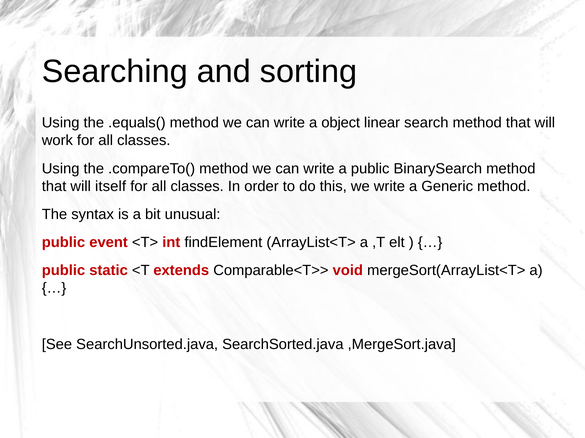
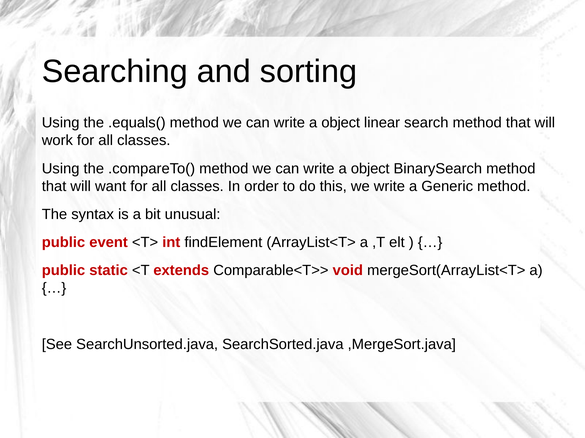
public: public -> object (370, 169)
itself: itself -> want (111, 186)
